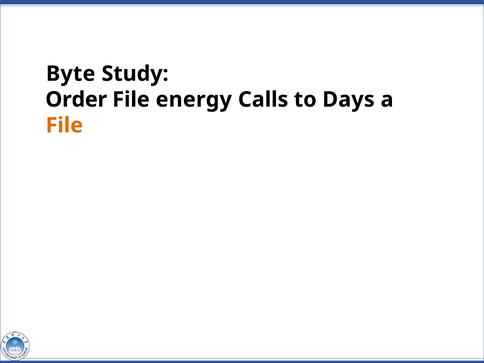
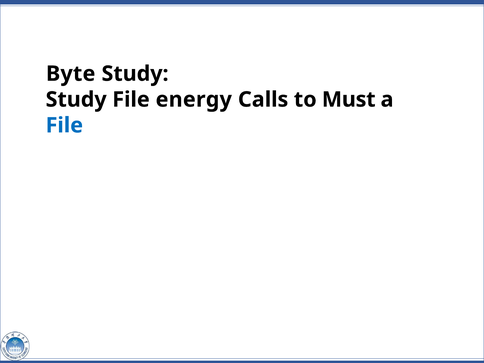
Order: Order -> Study (76, 100)
Days: Days -> Must (349, 100)
File colour: orange -> blue (64, 125)
